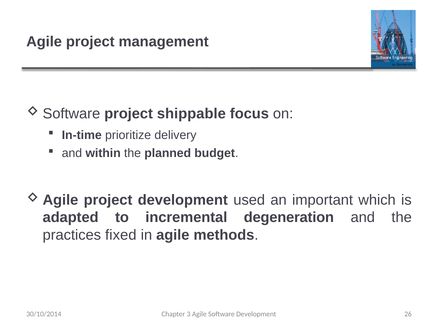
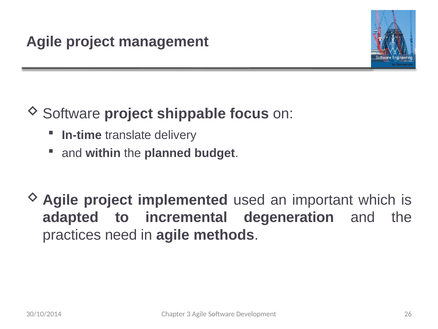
prioritize: prioritize -> translate (128, 135)
project development: development -> implemented (183, 200)
fixed: fixed -> need (121, 235)
